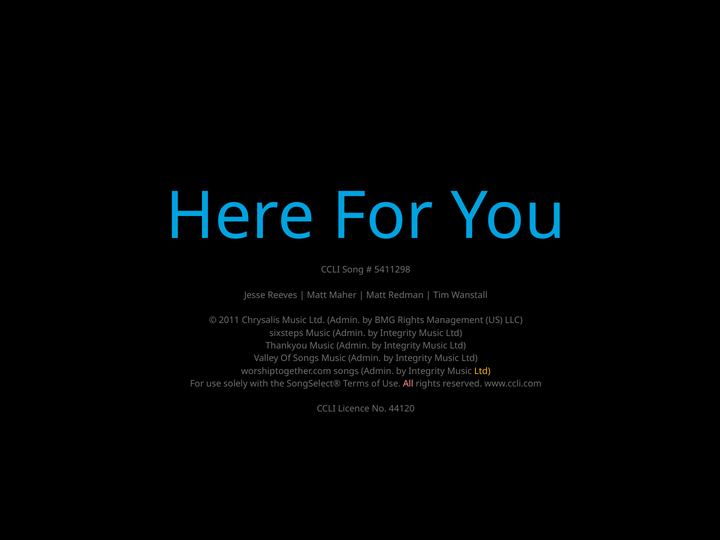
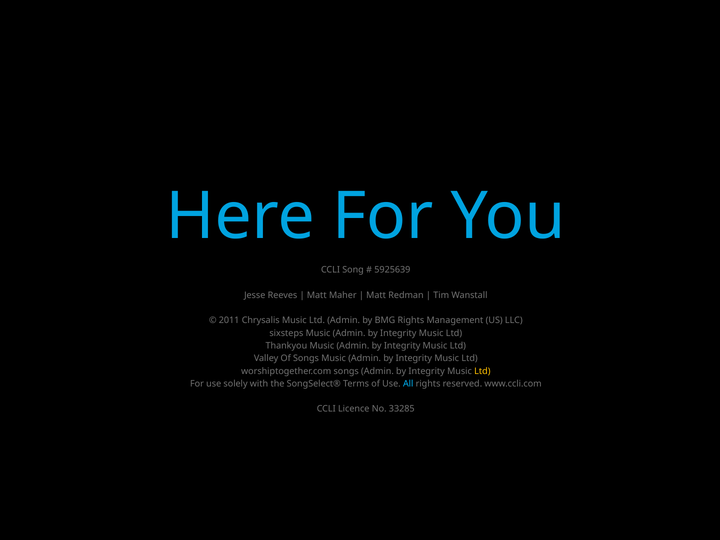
5411298: 5411298 -> 5925639 (392, 270)
All colour: pink -> light blue (408, 384)
44120: 44120 -> 33285 (402, 409)
